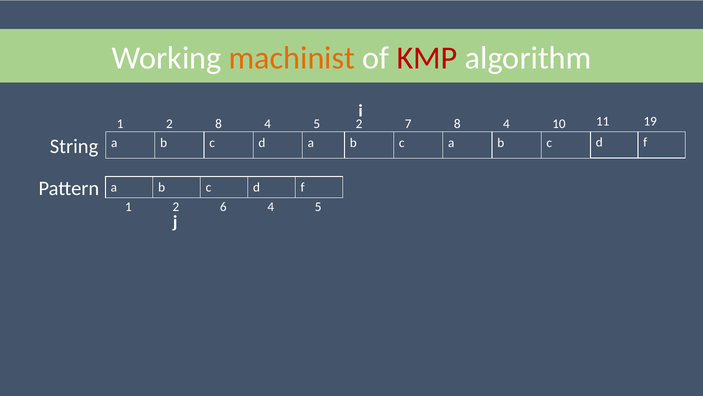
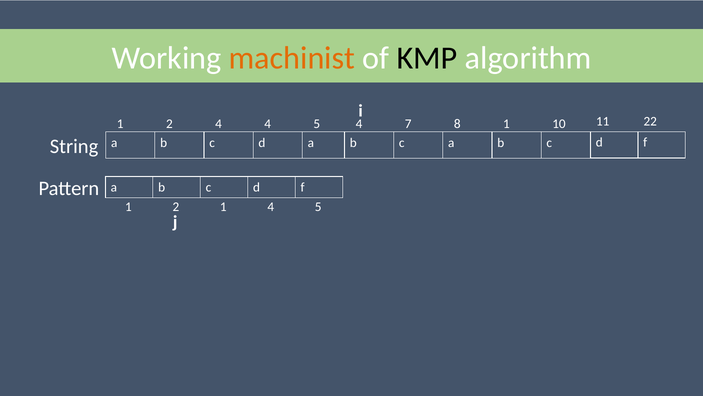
KMP colour: red -> black (427, 58)
19: 19 -> 22 (650, 121)
2 8: 8 -> 4 (219, 124)
5 2: 2 -> 4 (359, 124)
7 8 4: 4 -> 1 (506, 124)
2 6: 6 -> 1 (223, 207)
